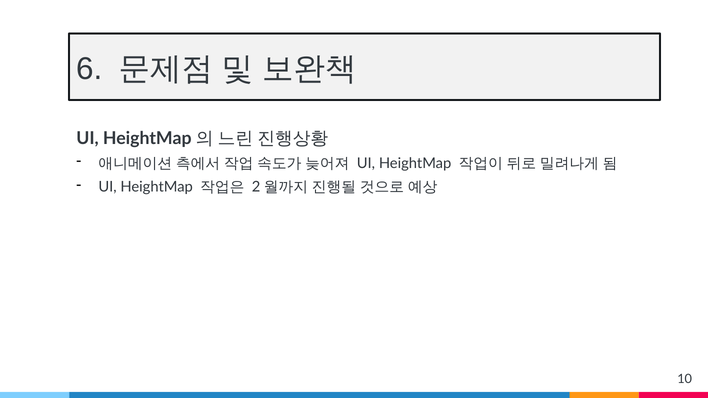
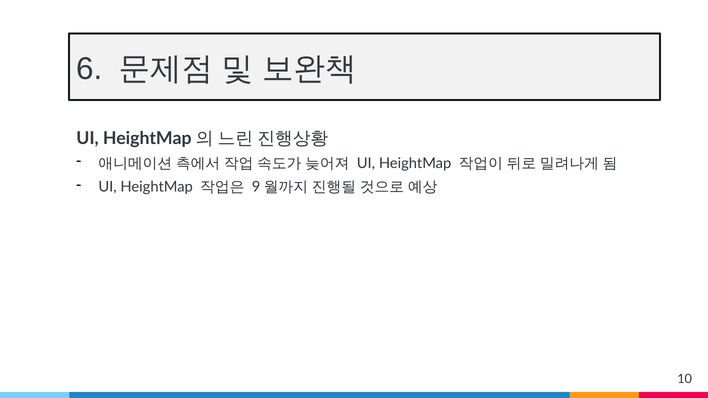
2: 2 -> 9 (256, 187)
